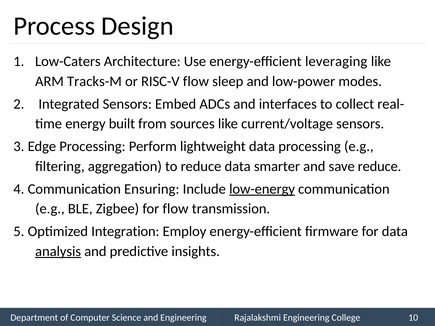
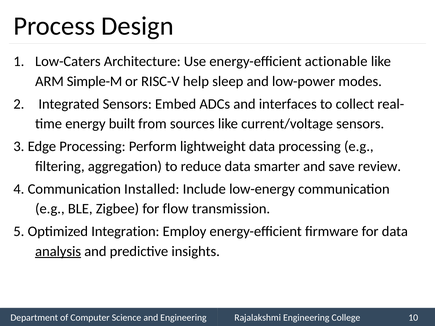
leveraging: leveraging -> actionable (336, 61)
Tracks-M: Tracks-M -> Simple-M (95, 81)
RISC-V flow: flow -> help (196, 81)
save reduce: reduce -> review (379, 166)
Ensuring: Ensuring -> Installed (152, 189)
low-energy underline: present -> none (262, 189)
